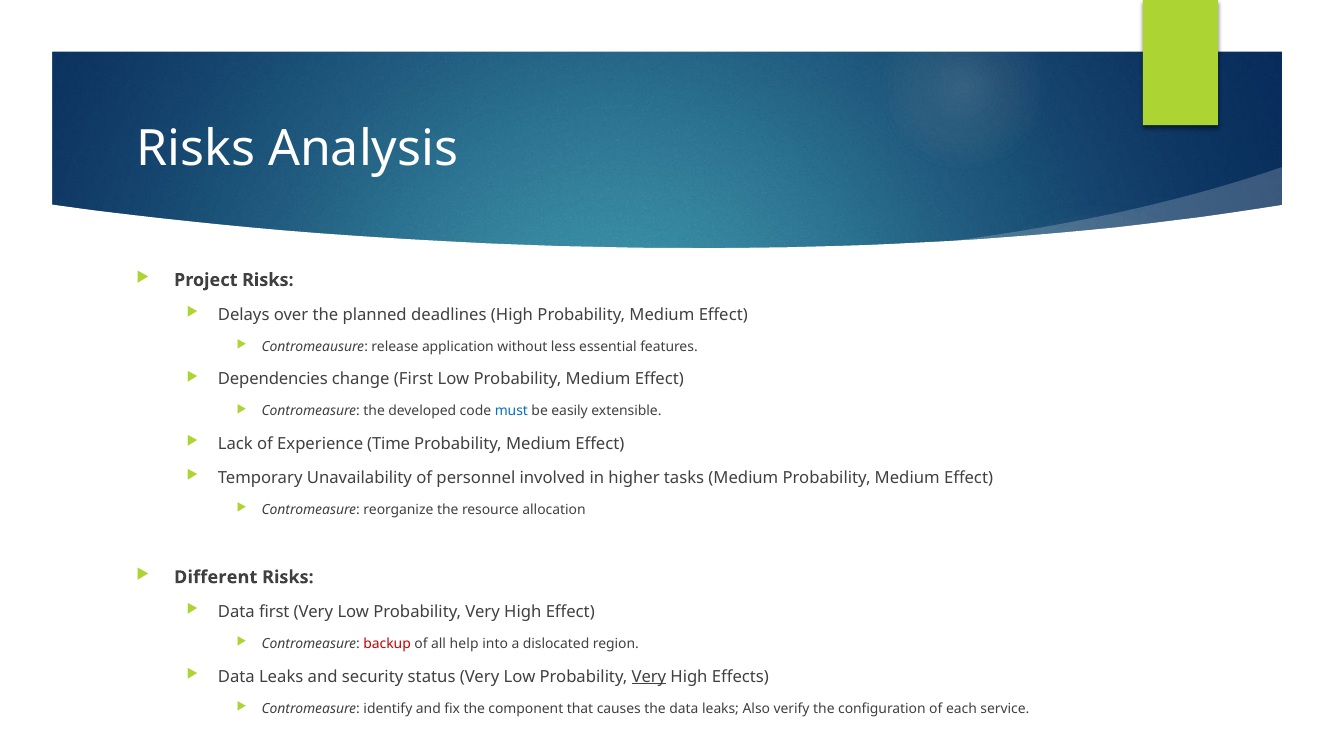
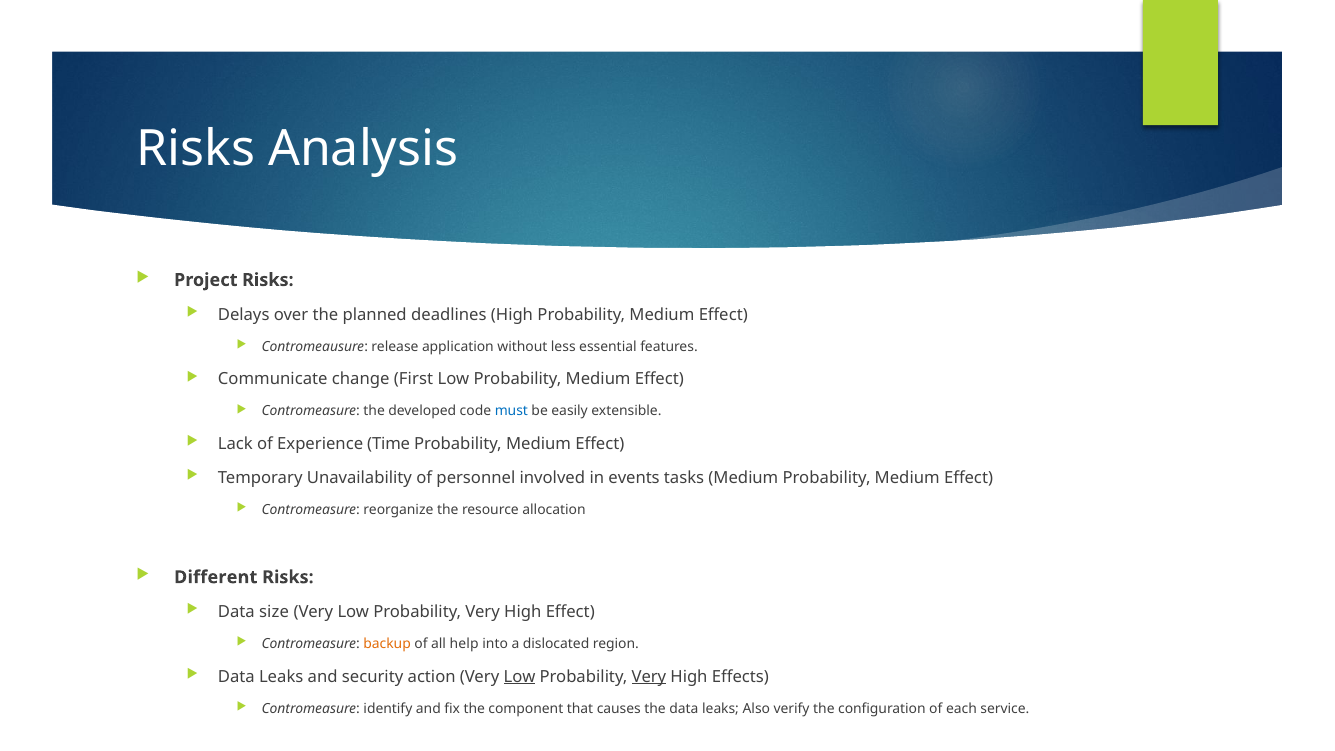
Dependencies: Dependencies -> Communicate (273, 379)
higher: higher -> events (634, 478)
Data first: first -> size (274, 612)
backup colour: red -> orange (387, 644)
status: status -> action (432, 676)
Low underline: none -> present (520, 676)
